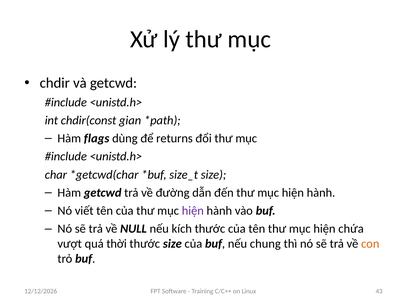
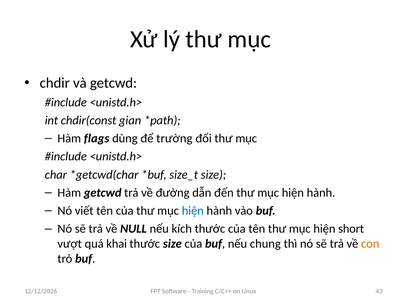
returns: returns -> trường (174, 139)
hiện colour: purple -> blue (193, 211)
chứa: chứa -> short (351, 229)
thời: thời -> khai (117, 244)
